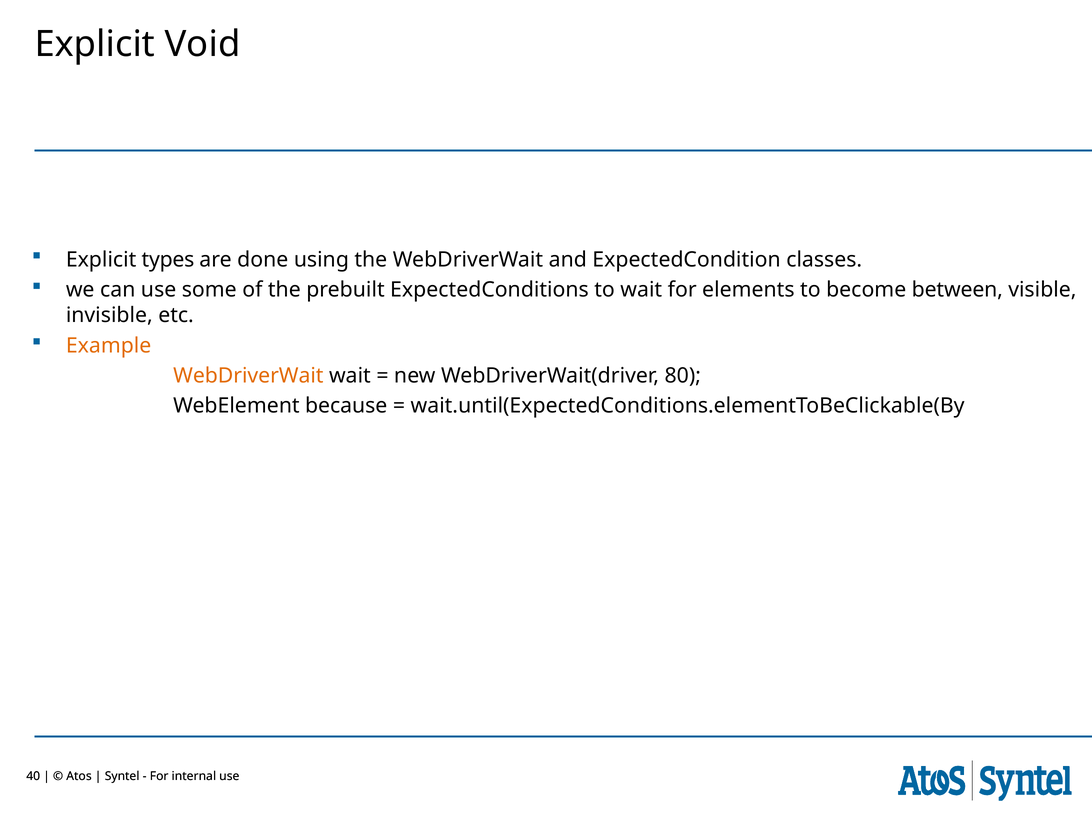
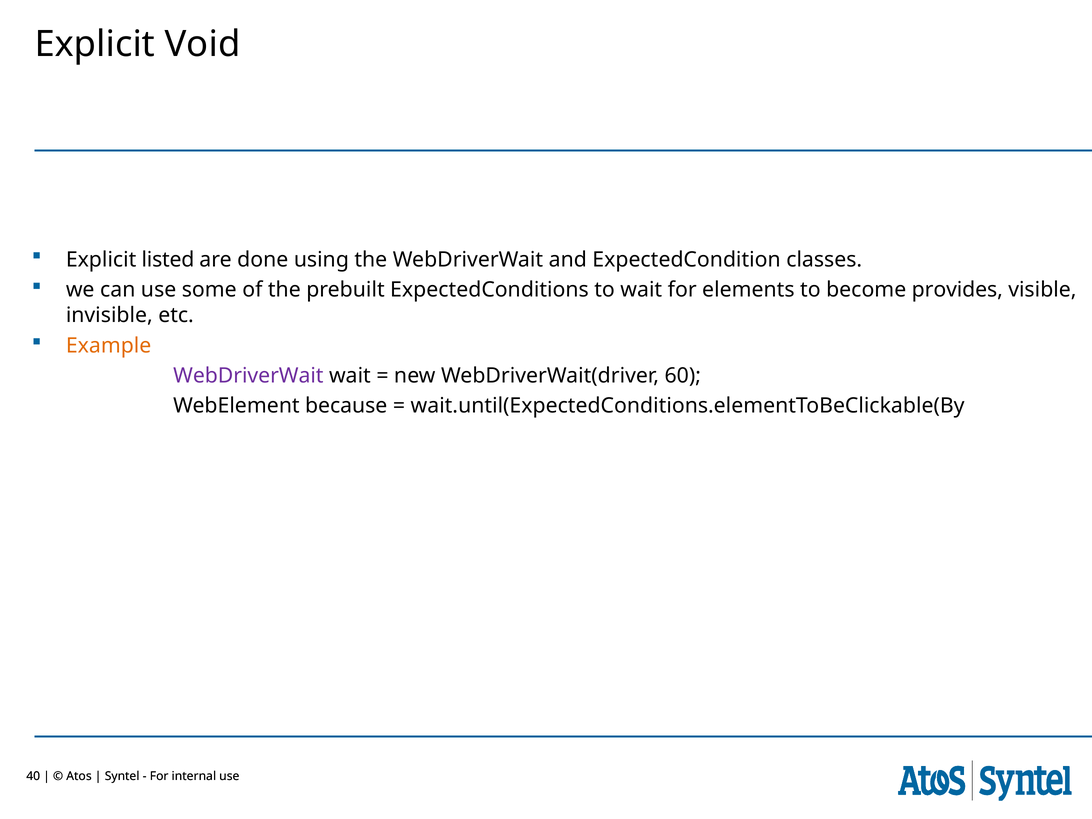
types: types -> listed (168, 260)
between: between -> provides (957, 290)
WebDriverWait colour: orange -> purple (248, 376)
80: 80 -> 60 (683, 376)
